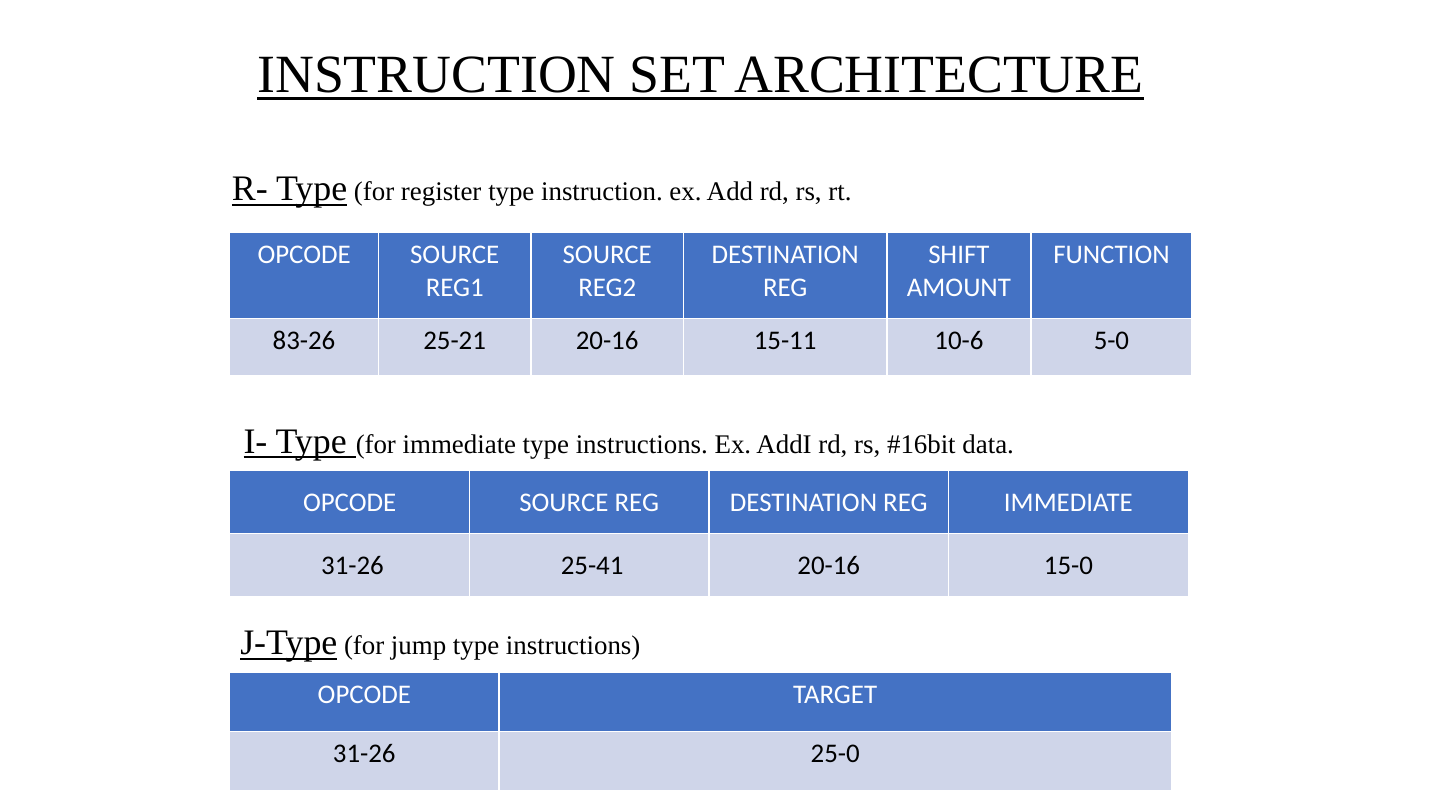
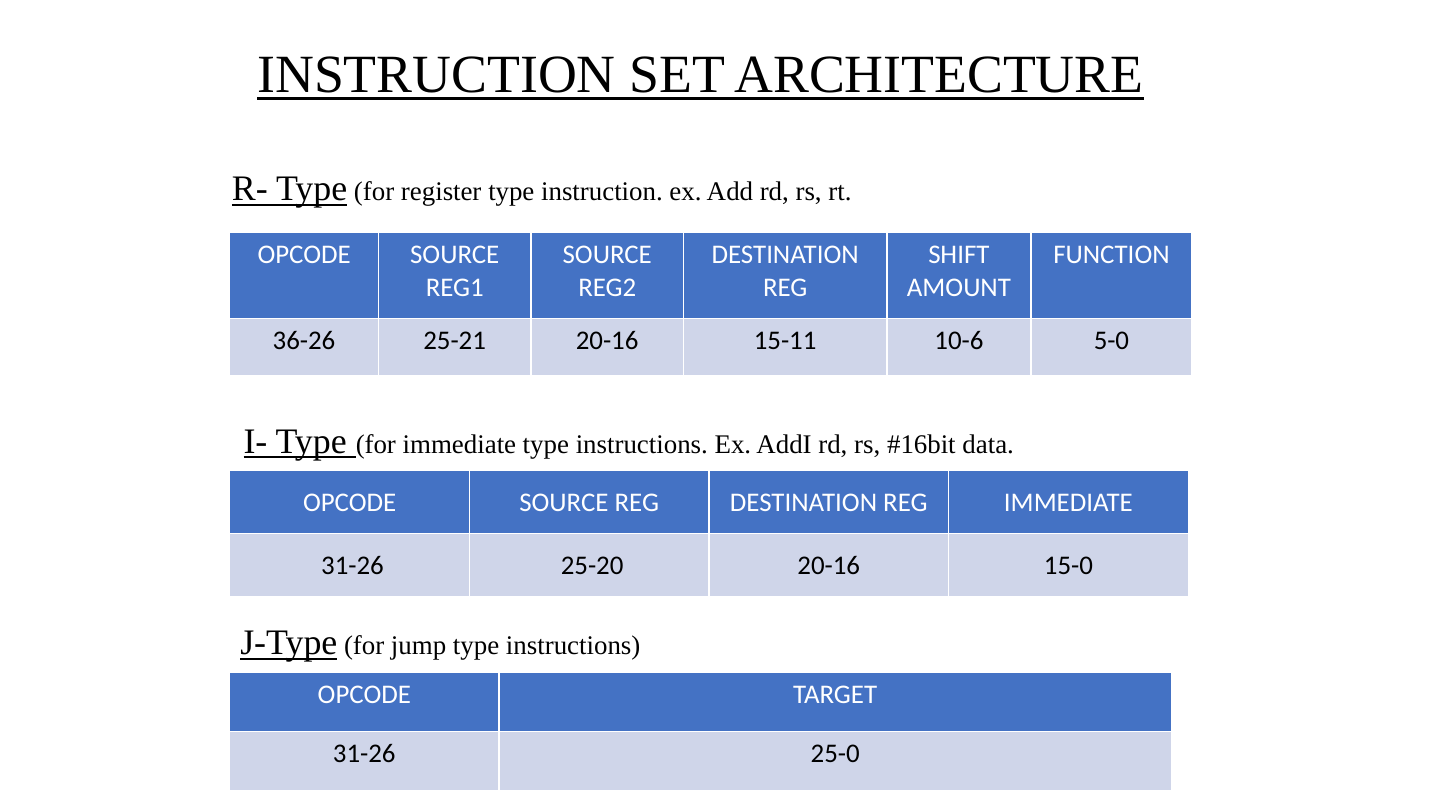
83-26: 83-26 -> 36-26 (304, 341)
25-41: 25-41 -> 25-20 (592, 566)
